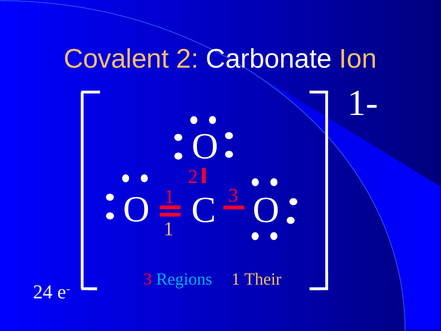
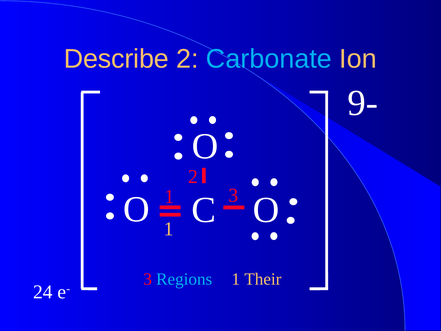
Covalent: Covalent -> Describe (116, 59)
Carbonate colour: white -> light blue (269, 59)
1-: 1- -> 9- (363, 103)
